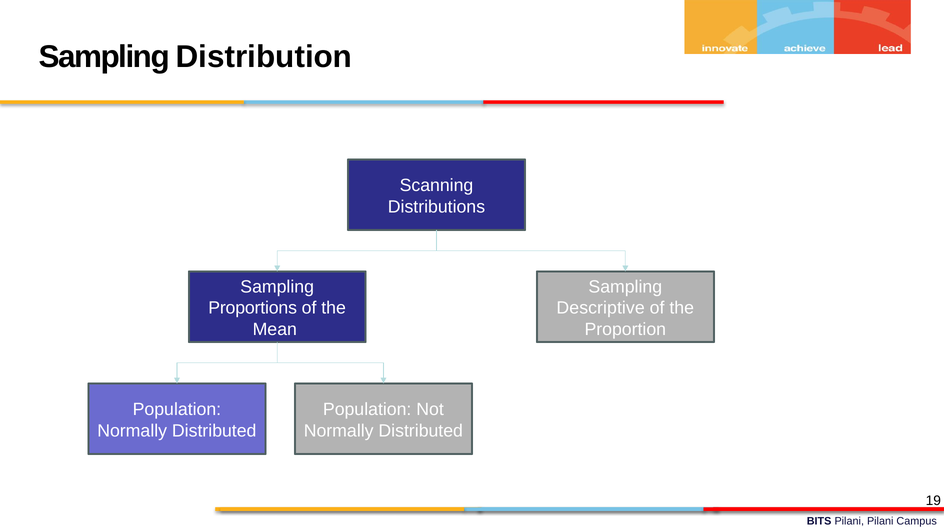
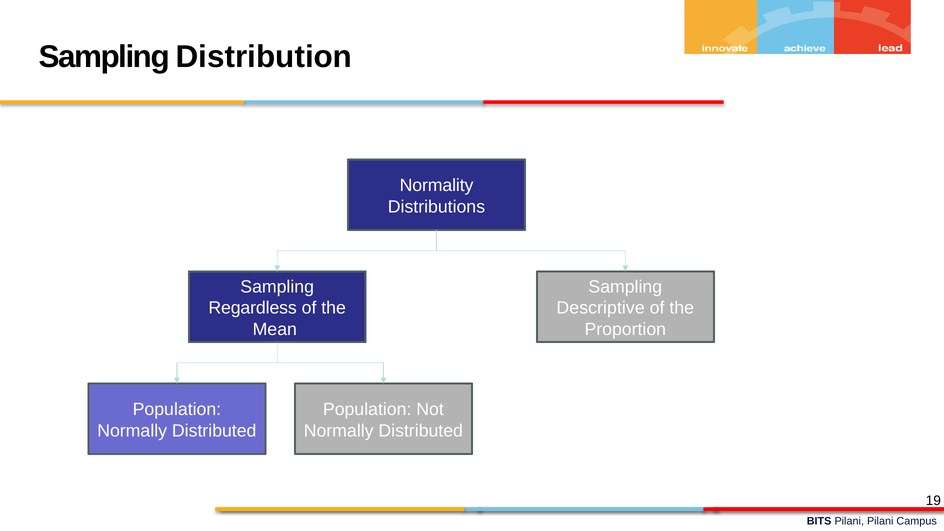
Scanning: Scanning -> Normality (437, 185)
Proportions: Proportions -> Regardless (253, 308)
